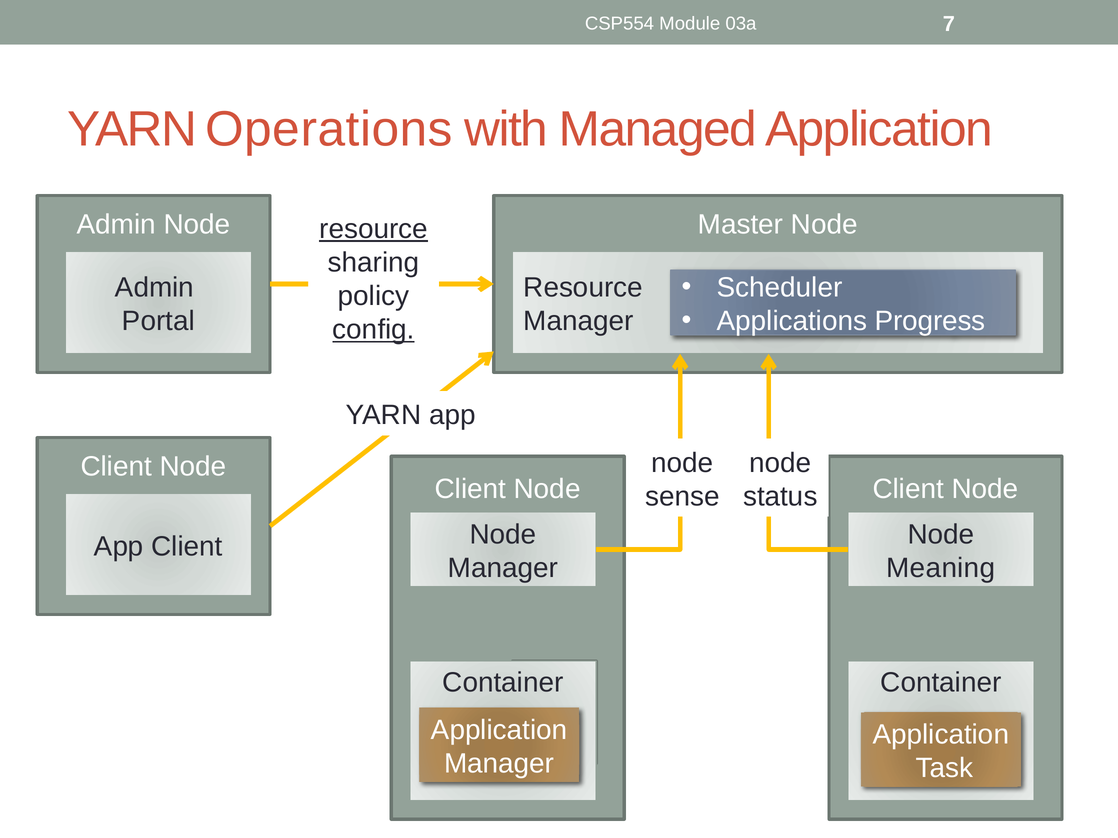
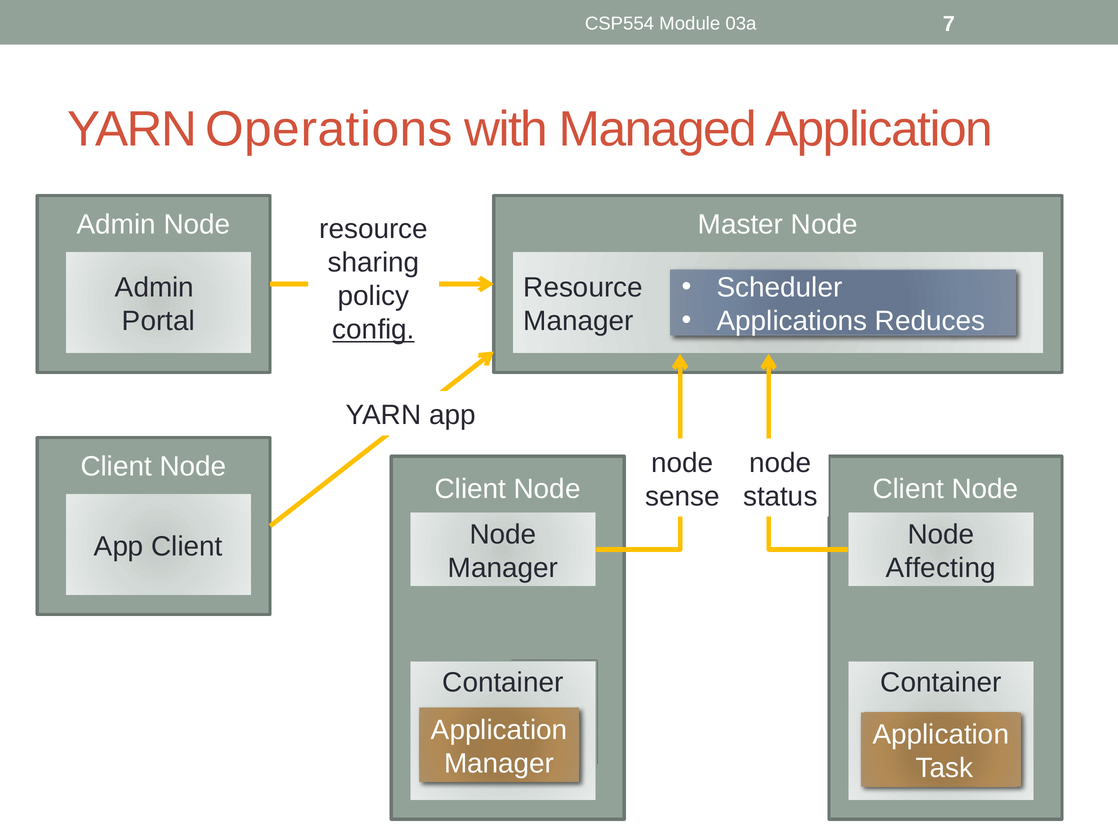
resource underline: present -> none (374, 229)
Progress: Progress -> Reduces (930, 321)
Meaning: Meaning -> Affecting (941, 568)
